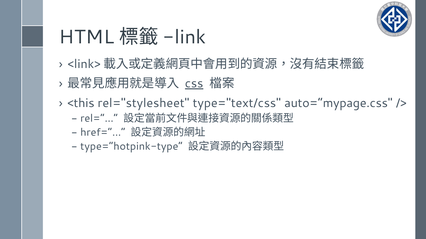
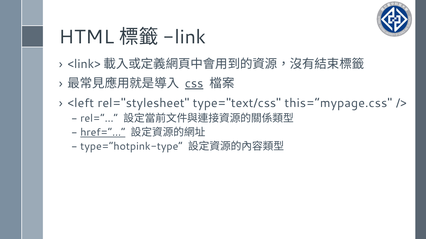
<this: <this -> <left (81, 103)
auto=“mypage.css: auto=“mypage.css -> this=“mypage.css (338, 103)
href=“… underline: none -> present (103, 133)
